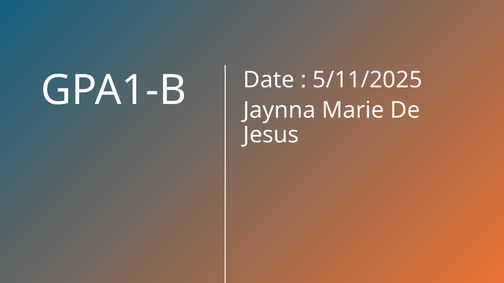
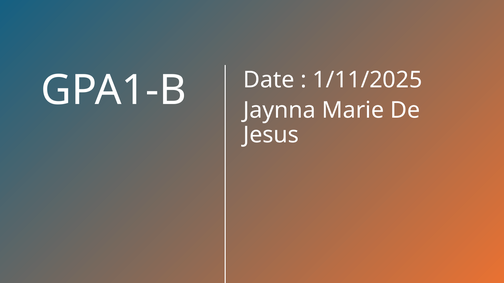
5/11/2025: 5/11/2025 -> 1/11/2025 (367, 80)
